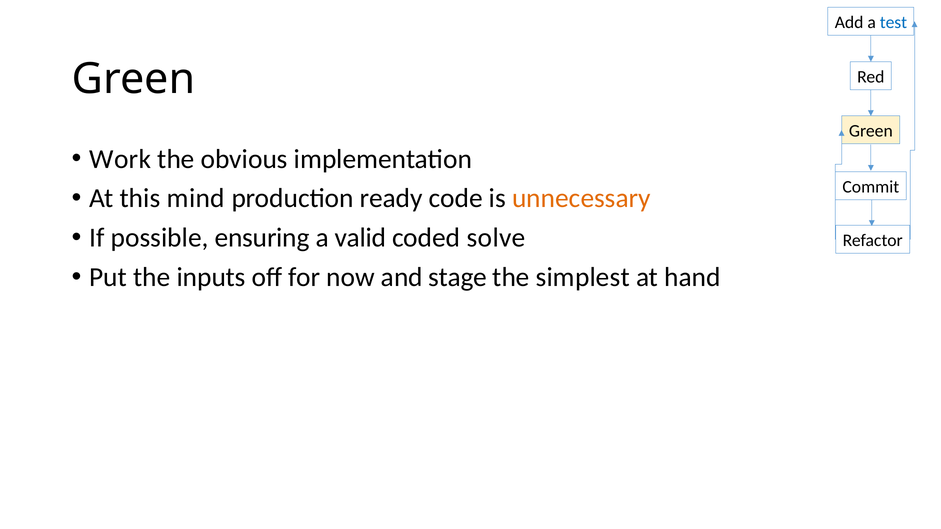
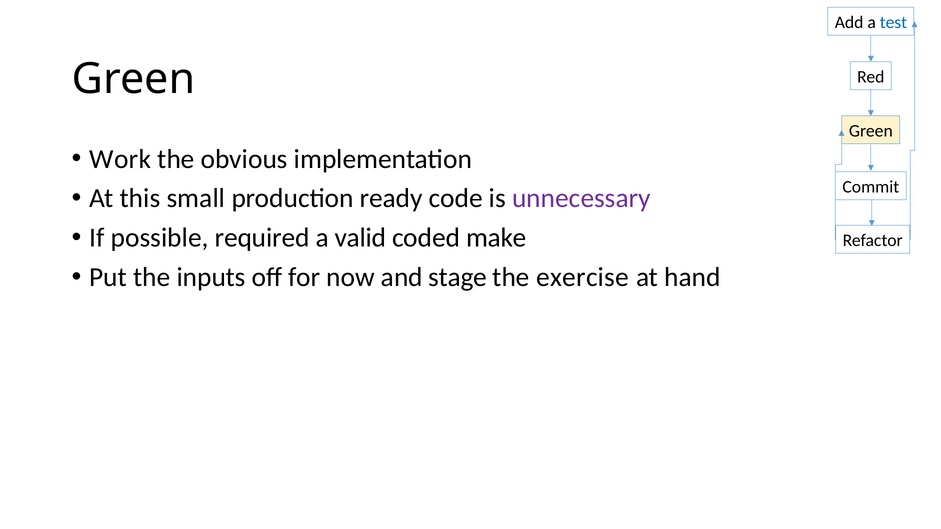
mind: mind -> small (196, 198)
unnecessary colour: orange -> purple (581, 198)
ensuring: ensuring -> required (262, 238)
solve: solve -> make (496, 238)
simplest: simplest -> exercise (583, 277)
